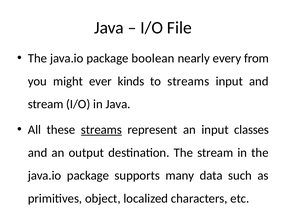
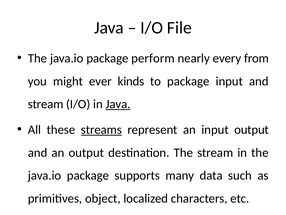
boolean: boolean -> perform (153, 58)
to streams: streams -> package (188, 81)
Java underline: none -> present (118, 104)
input classes: classes -> output (252, 129)
